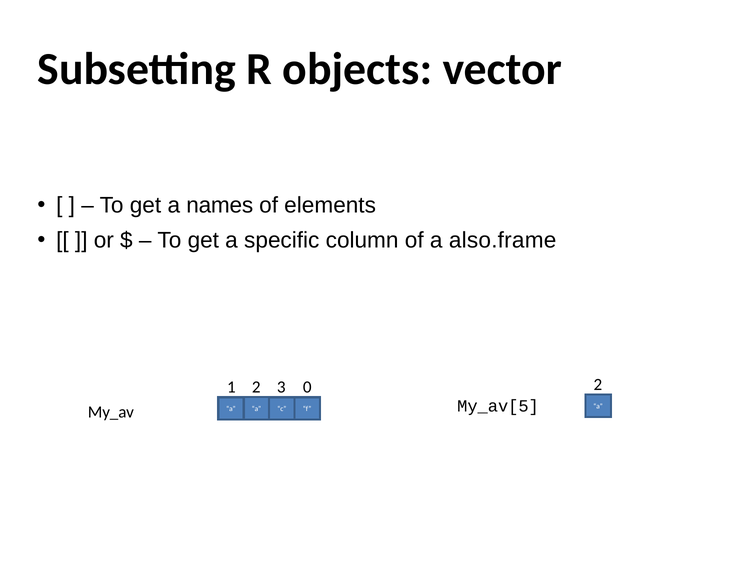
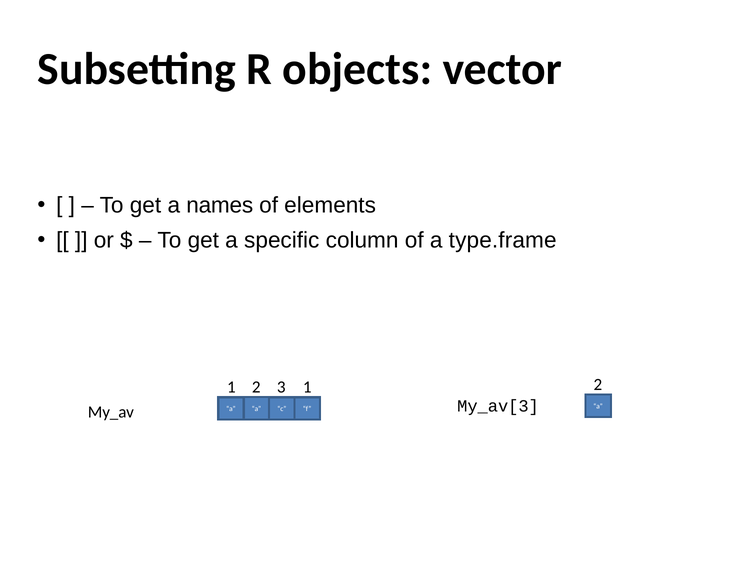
also.frame: also.frame -> type.frame (503, 240)
3 0: 0 -> 1 (307, 387)
My_av[5: My_av[5 -> My_av[3 (498, 406)
